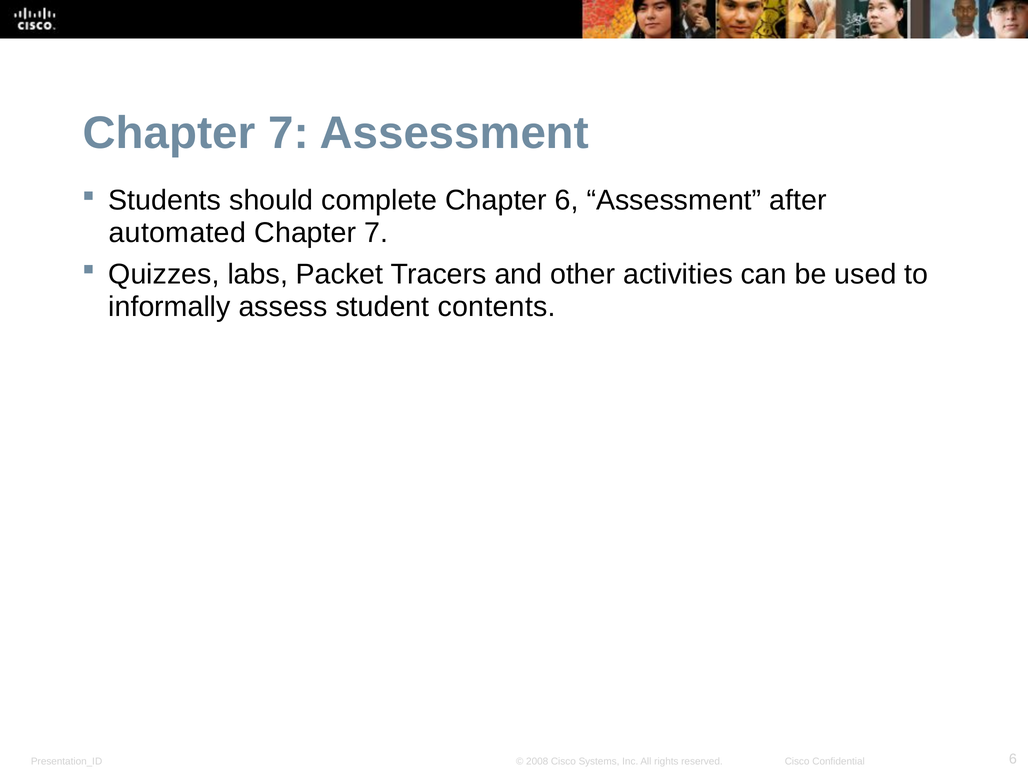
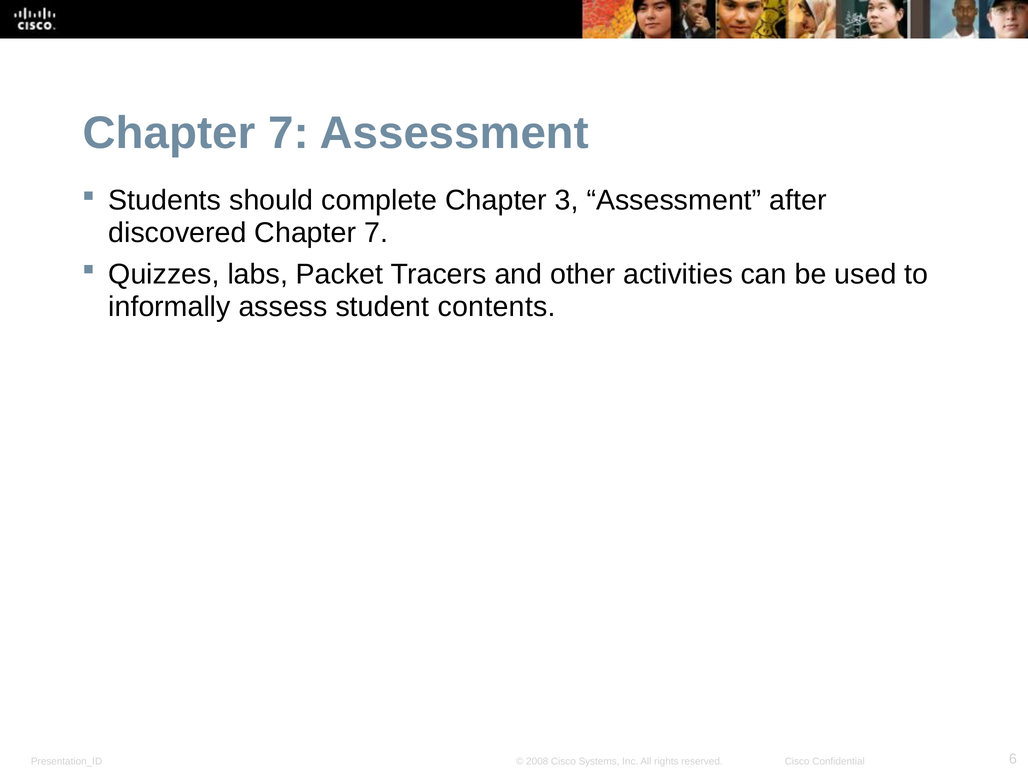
Chapter 6: 6 -> 3 (567, 200)
automated: automated -> discovered (178, 233)
